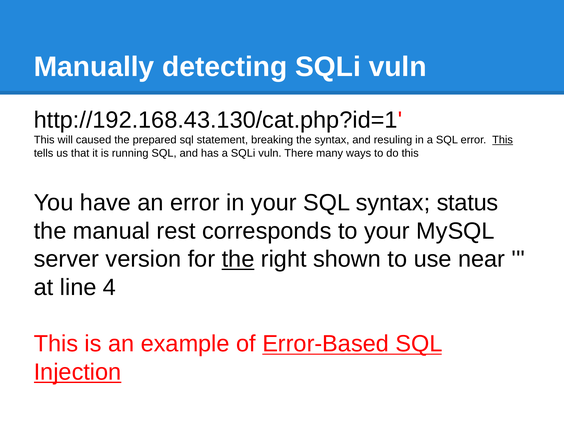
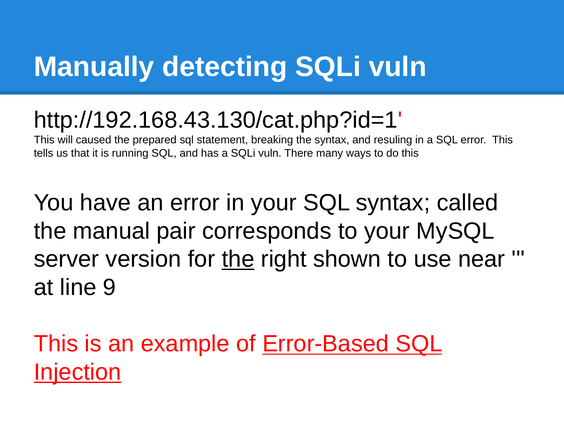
This underline: present -> none (503, 140)
status: status -> called (467, 203)
rest: rest -> pair (176, 231)
4: 4 -> 9 (110, 287)
